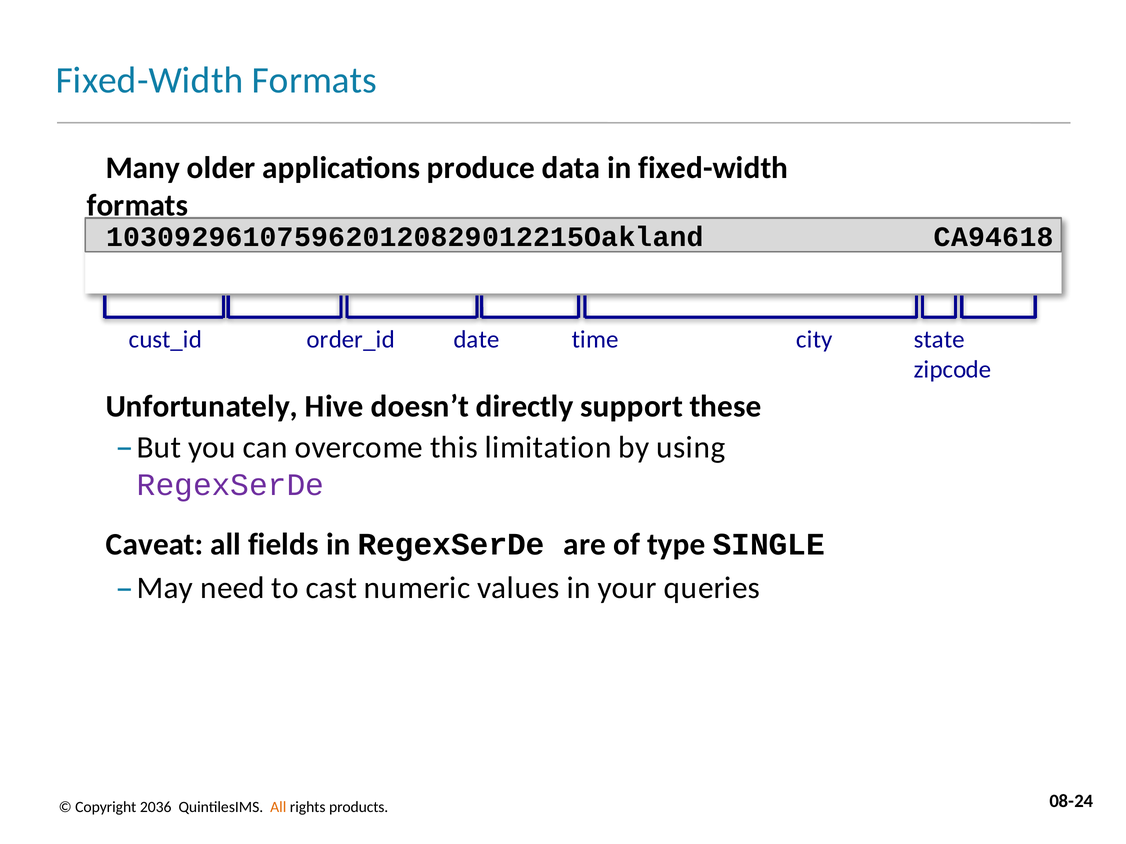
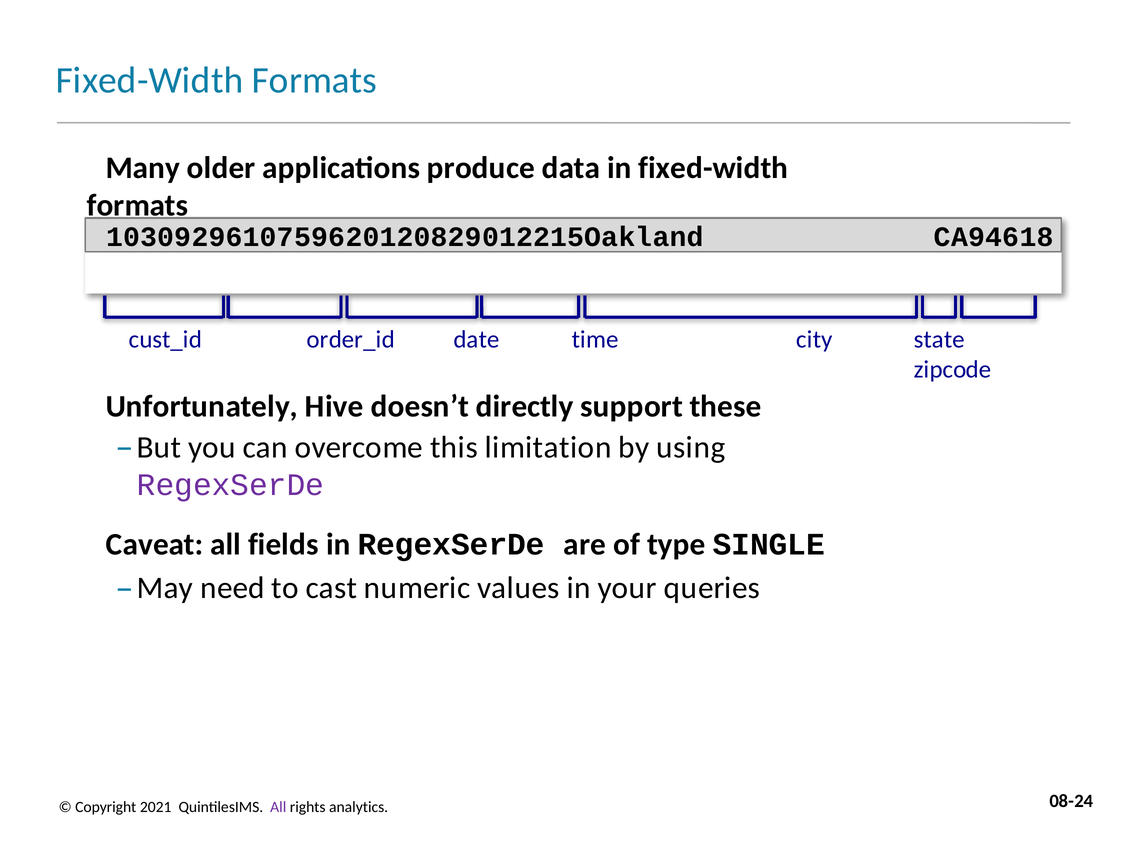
2036: 2036 -> 2021 (156, 808)
All colour: orange -> purple (278, 808)
products: products -> analytics (359, 808)
